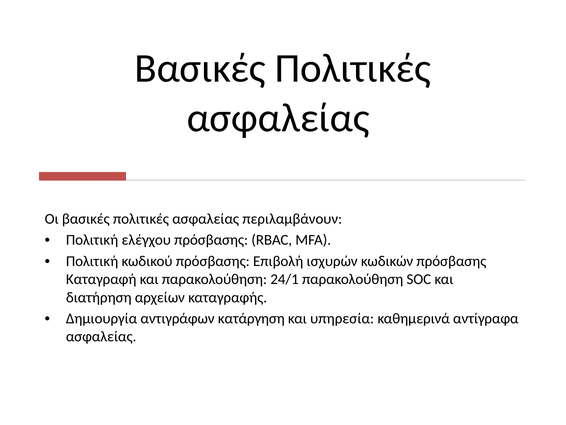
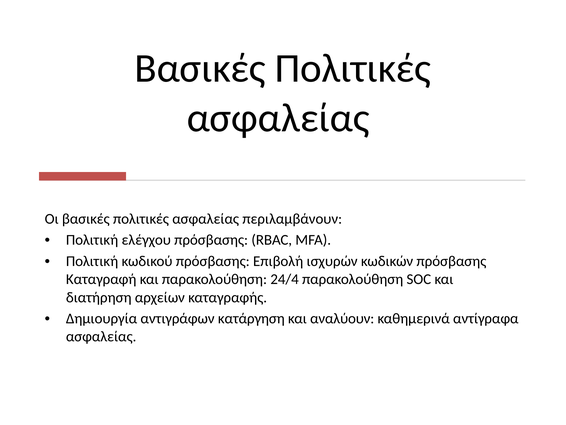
24/1: 24/1 -> 24/4 (285, 279)
υπηρεσία: υπηρεσία -> αναλύουν (342, 318)
